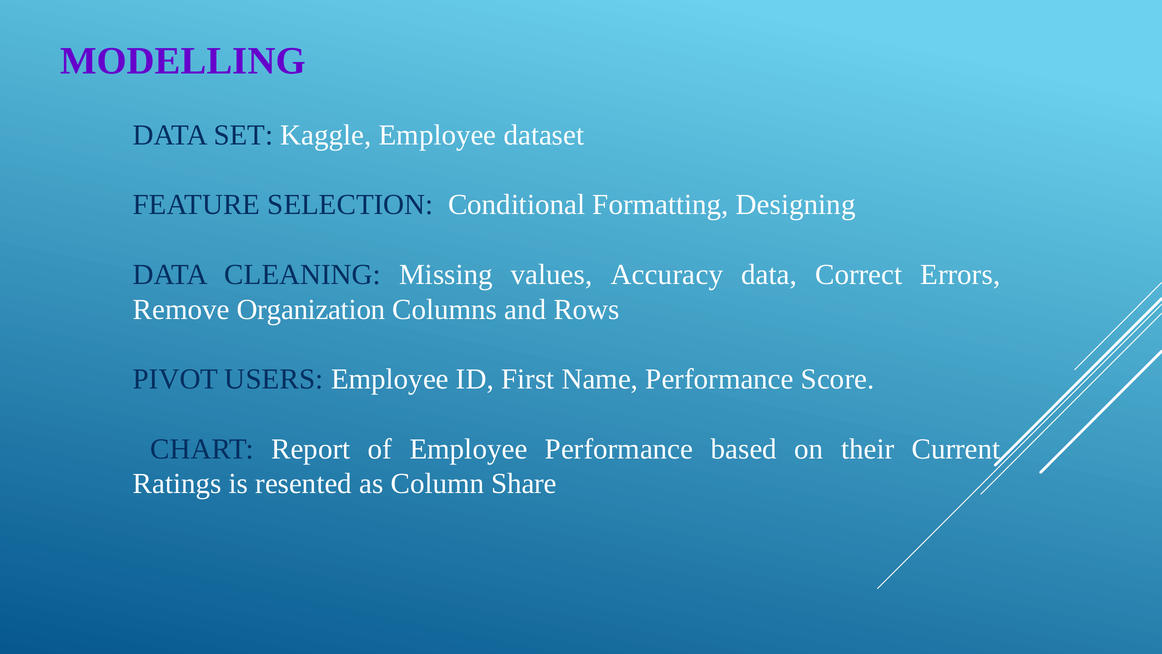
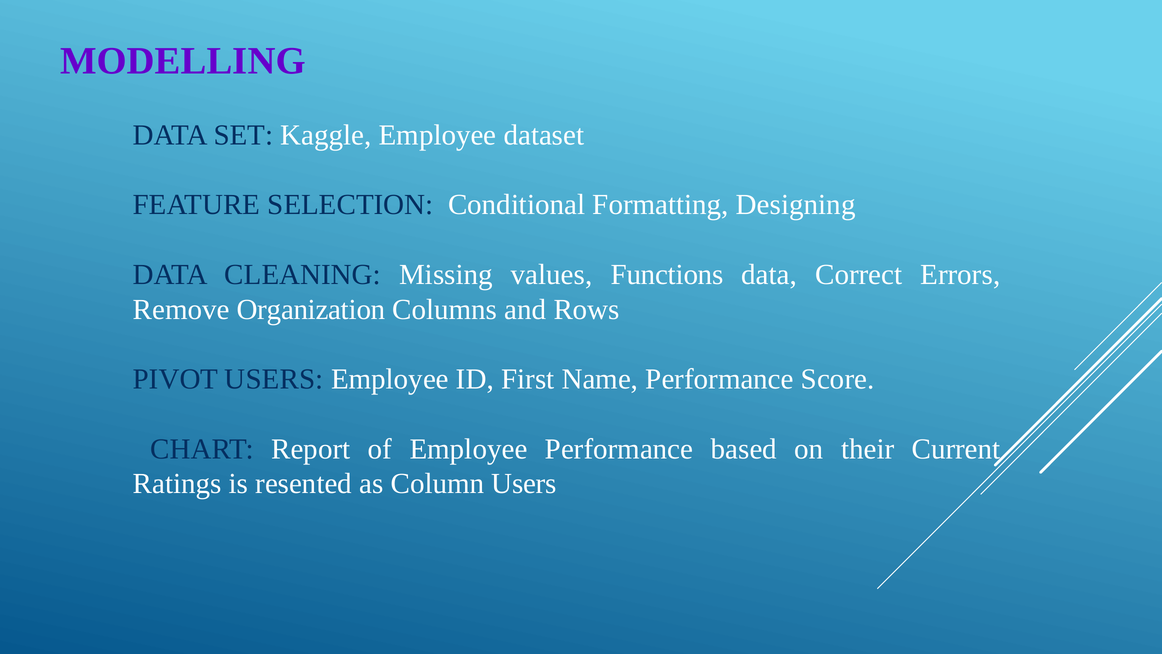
Accuracy: Accuracy -> Functions (667, 274)
Column Share: Share -> Users (524, 484)
